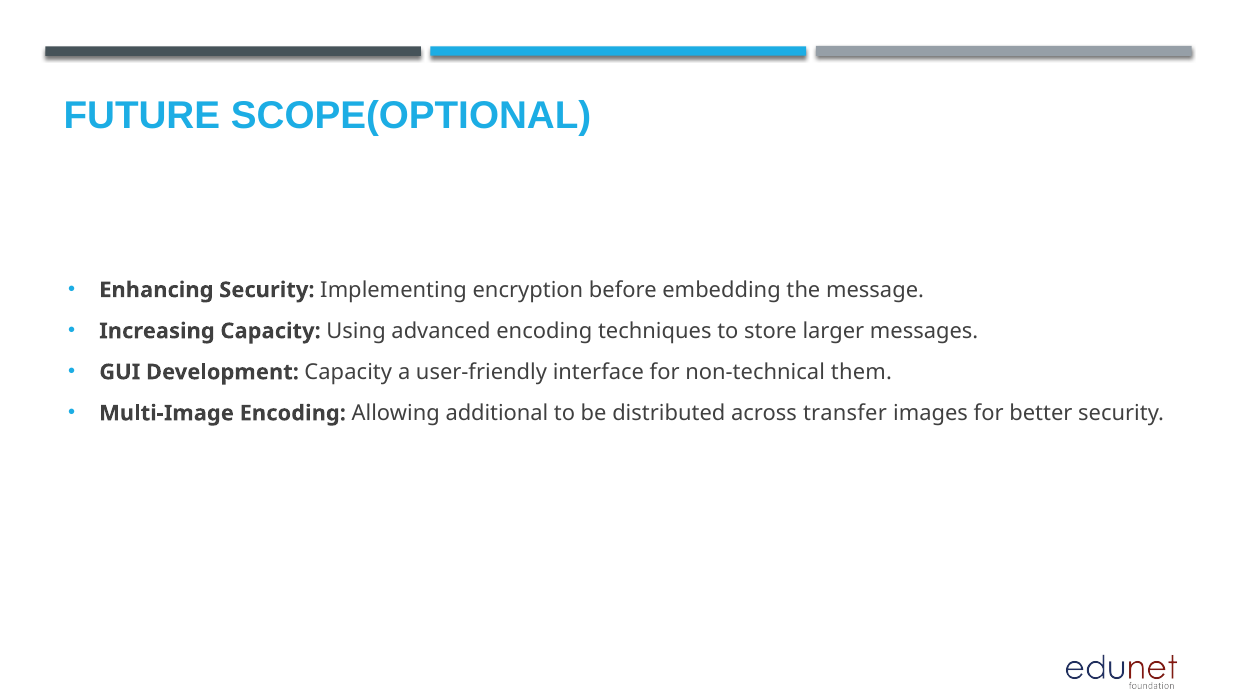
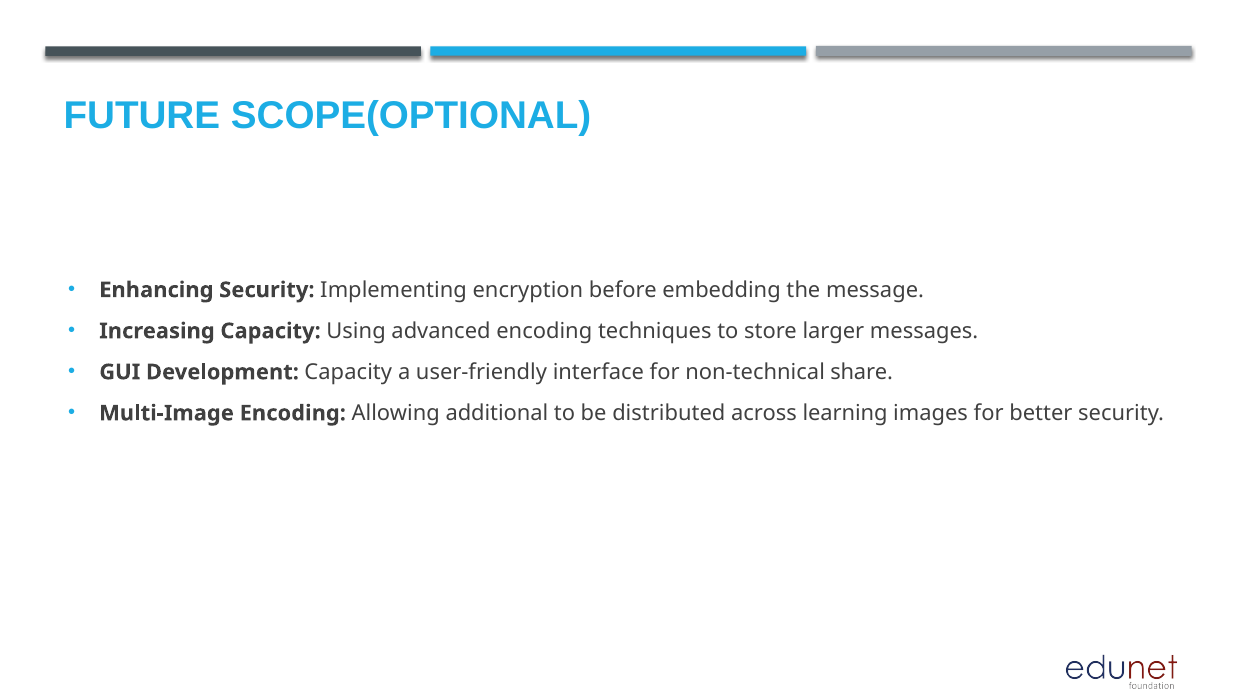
them: them -> share (862, 372)
transfer: transfer -> learning (845, 413)
